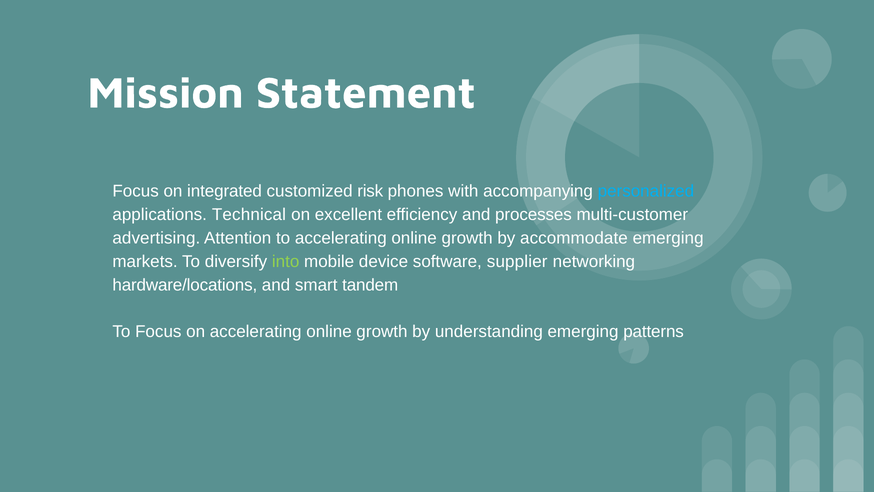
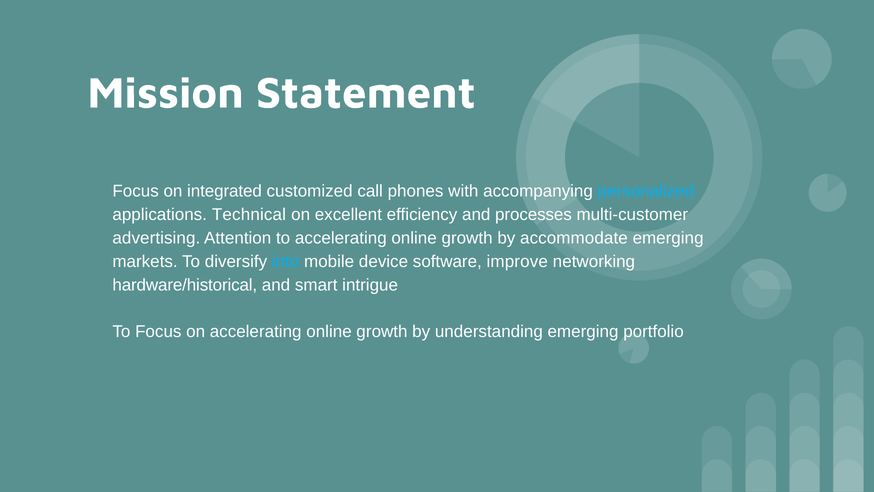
risk: risk -> call (370, 191)
into colour: light green -> light blue (286, 261)
supplier: supplier -> improve (517, 261)
hardware/locations: hardware/locations -> hardware/historical (185, 285)
tandem: tandem -> intrigue (370, 285)
patterns: patterns -> portfolio (653, 332)
